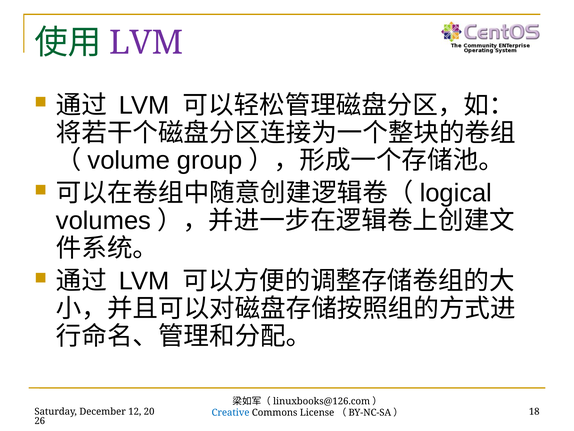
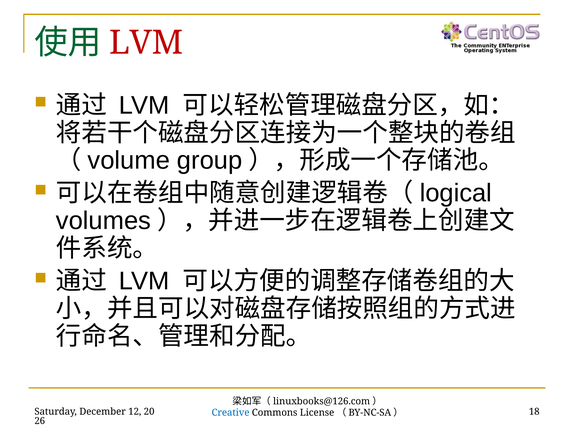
LVM colour: purple -> red (146, 43)
